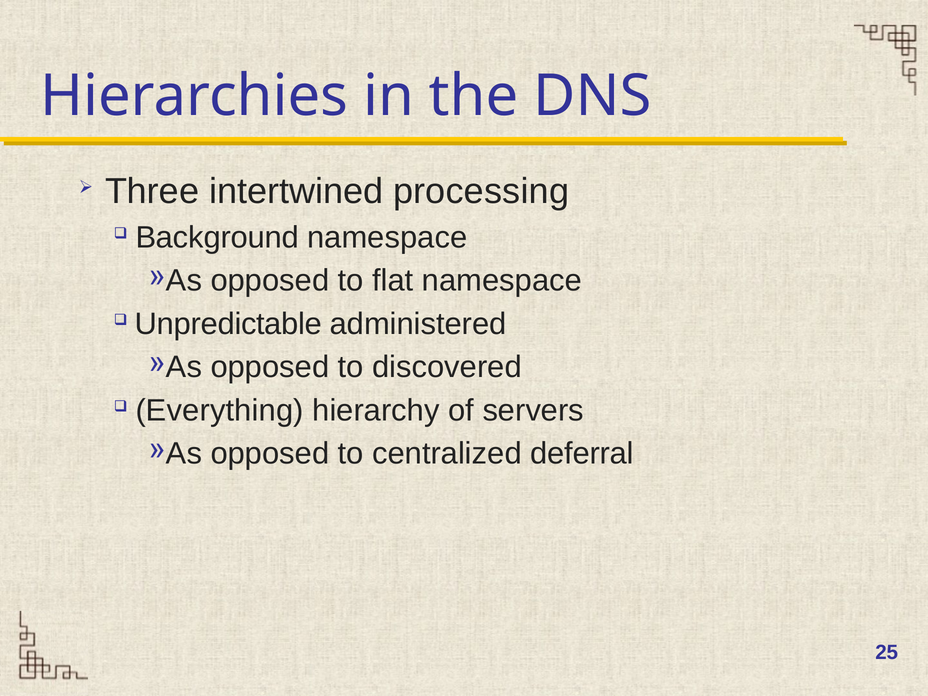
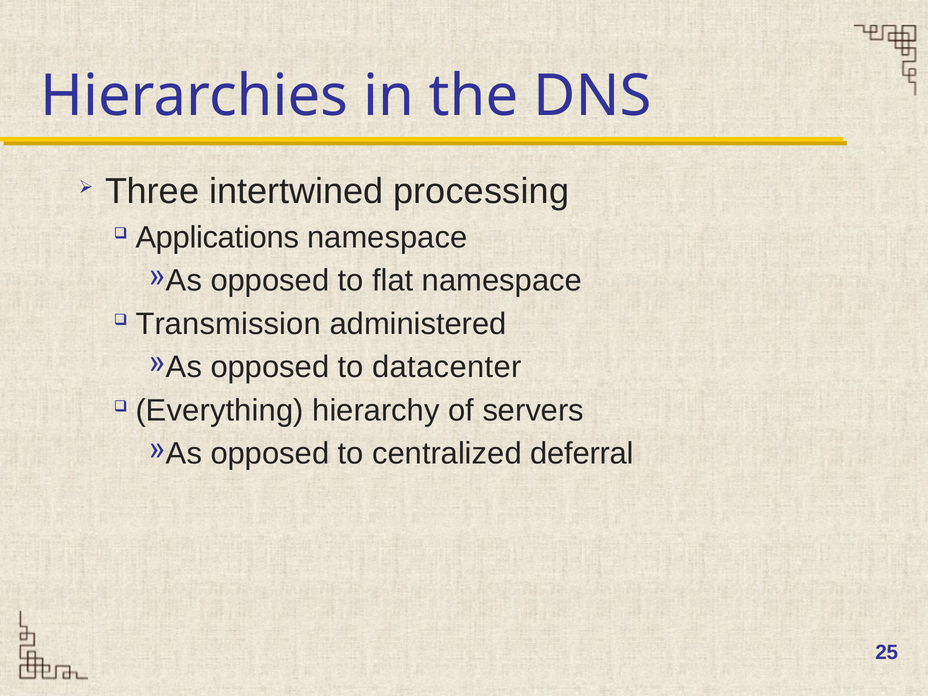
Background: Background -> Applications (217, 237)
Unpredictable: Unpredictable -> Transmission (228, 324)
discovered: discovered -> datacenter (447, 367)
